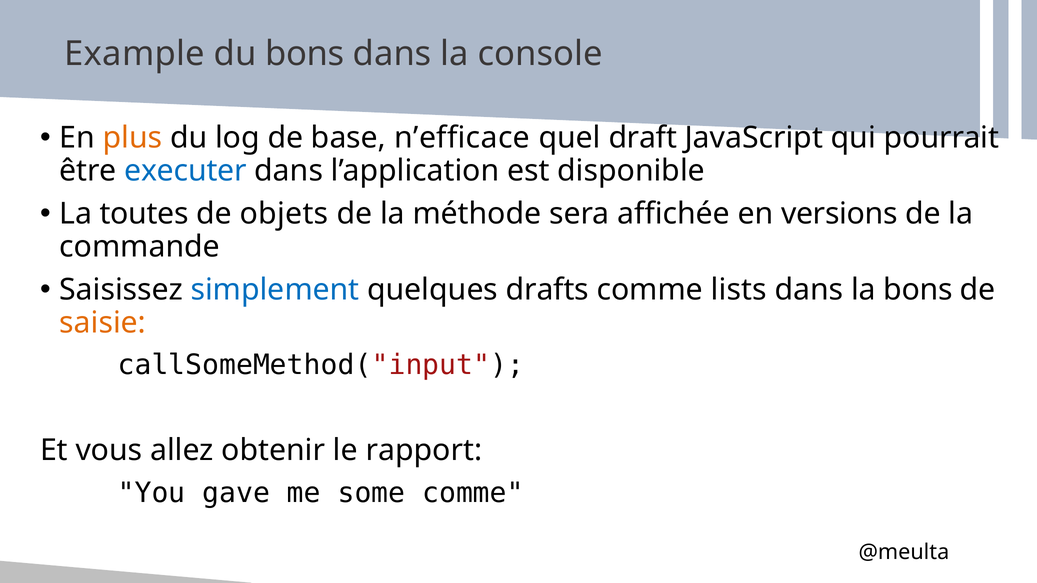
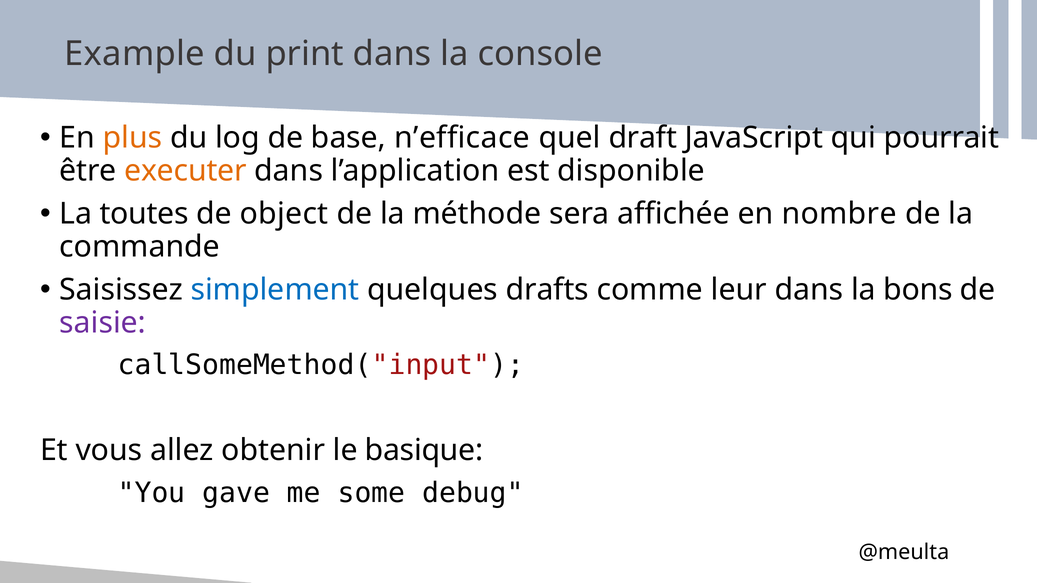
du bons: bons -> print (305, 54)
executer colour: blue -> orange (185, 171)
objets: objets -> object (284, 214)
versions: versions -> nombre (839, 214)
lists: lists -> leur (739, 290)
saisie colour: orange -> purple (103, 323)
rapport: rapport -> basique (424, 451)
some comme: comme -> debug (473, 493)
